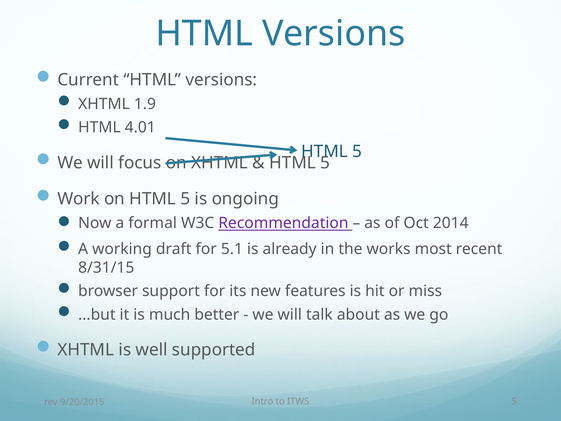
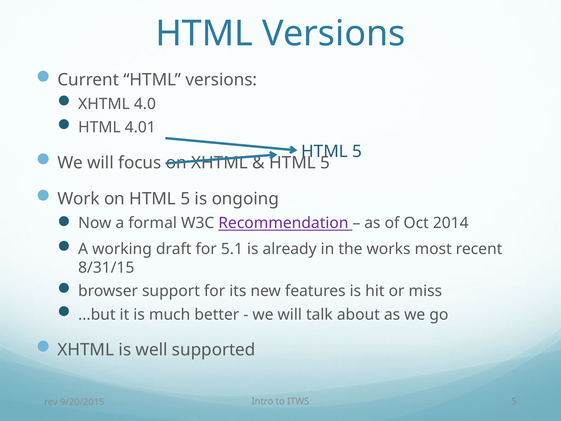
1.9: 1.9 -> 4.0 (145, 104)
